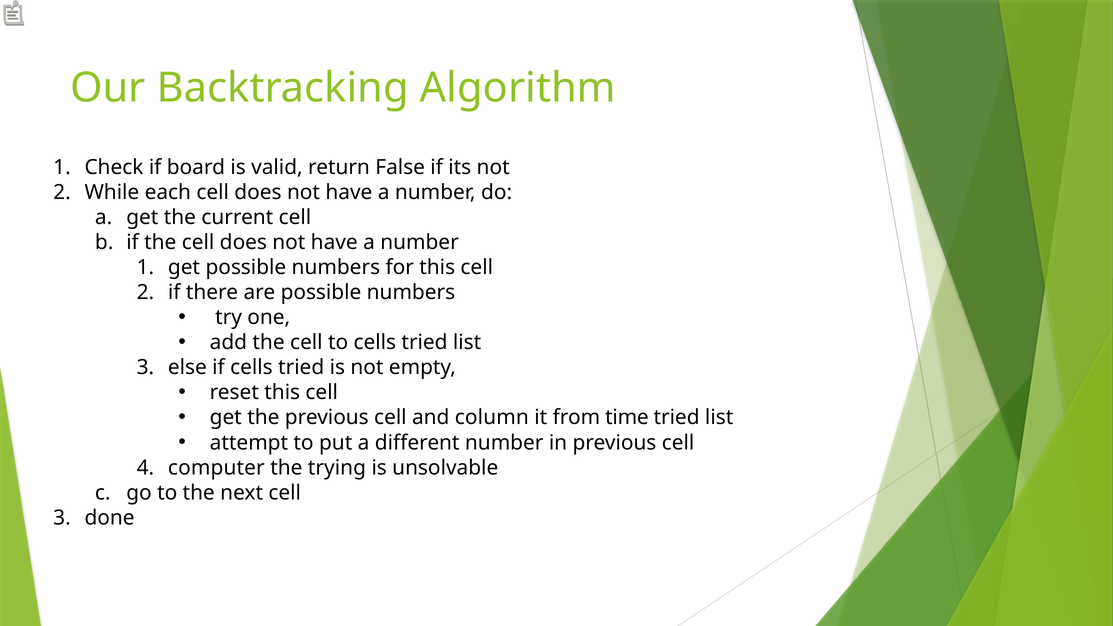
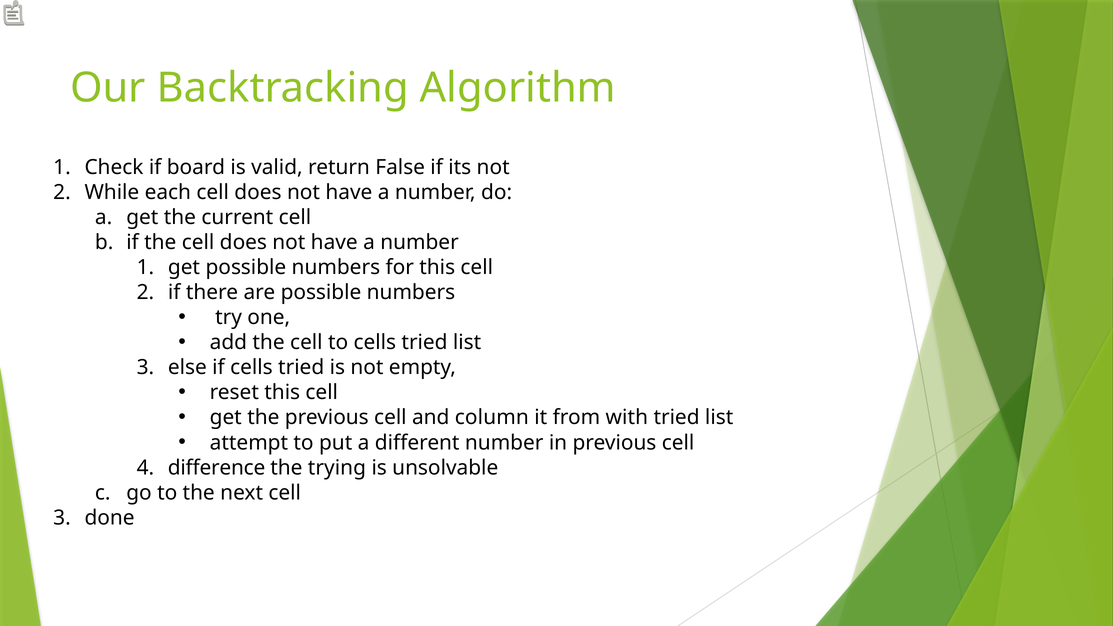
time: time -> with (627, 418)
computer: computer -> difference (217, 468)
